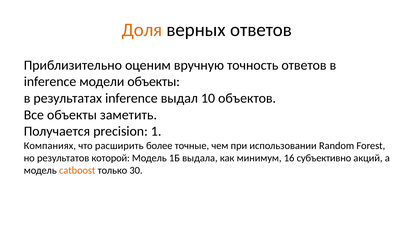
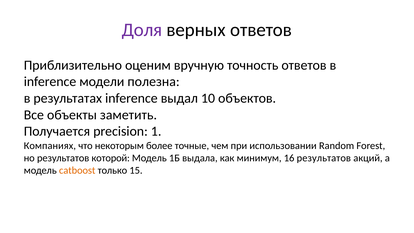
Доля colour: orange -> purple (142, 30)
модели объекты: объекты -> полезна (154, 82)
расширить: расширить -> некоторым (119, 146)
16 субъективно: субъективно -> результатов (324, 158)
30: 30 -> 15 (136, 170)
